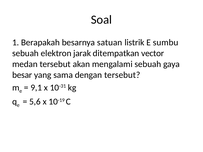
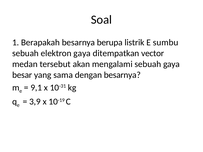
satuan: satuan -> berupa (110, 43)
elektron jarak: jarak -> gaya (82, 53)
dengan tersebut: tersebut -> besarnya (122, 75)
5,6: 5,6 -> 3,9 (35, 102)
